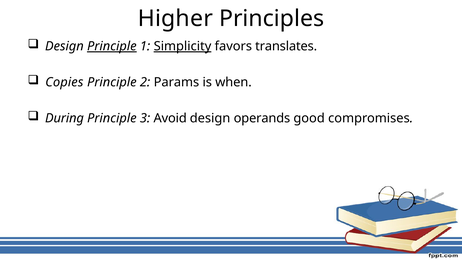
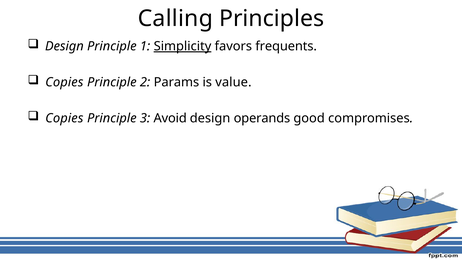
Higher: Higher -> Calling (175, 18)
Principle underline: present -> none (112, 46)
translates: translates -> frequents (286, 46)
when: when -> value (233, 82)
During: During -> Copies (64, 118)
